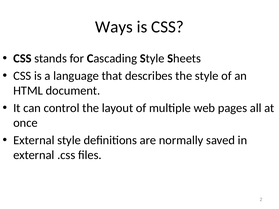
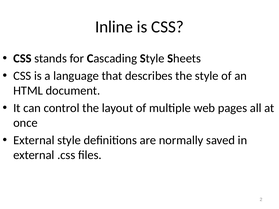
Ways: Ways -> Inline (114, 27)
